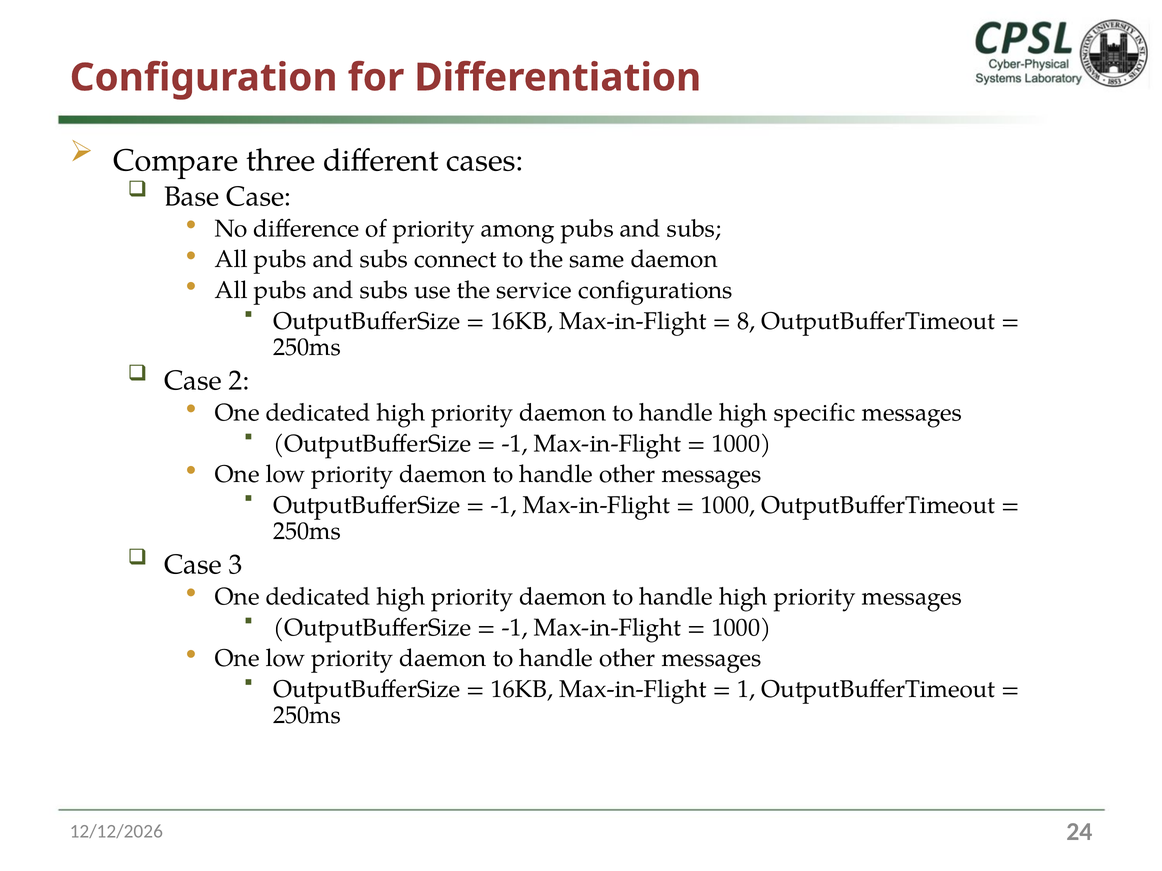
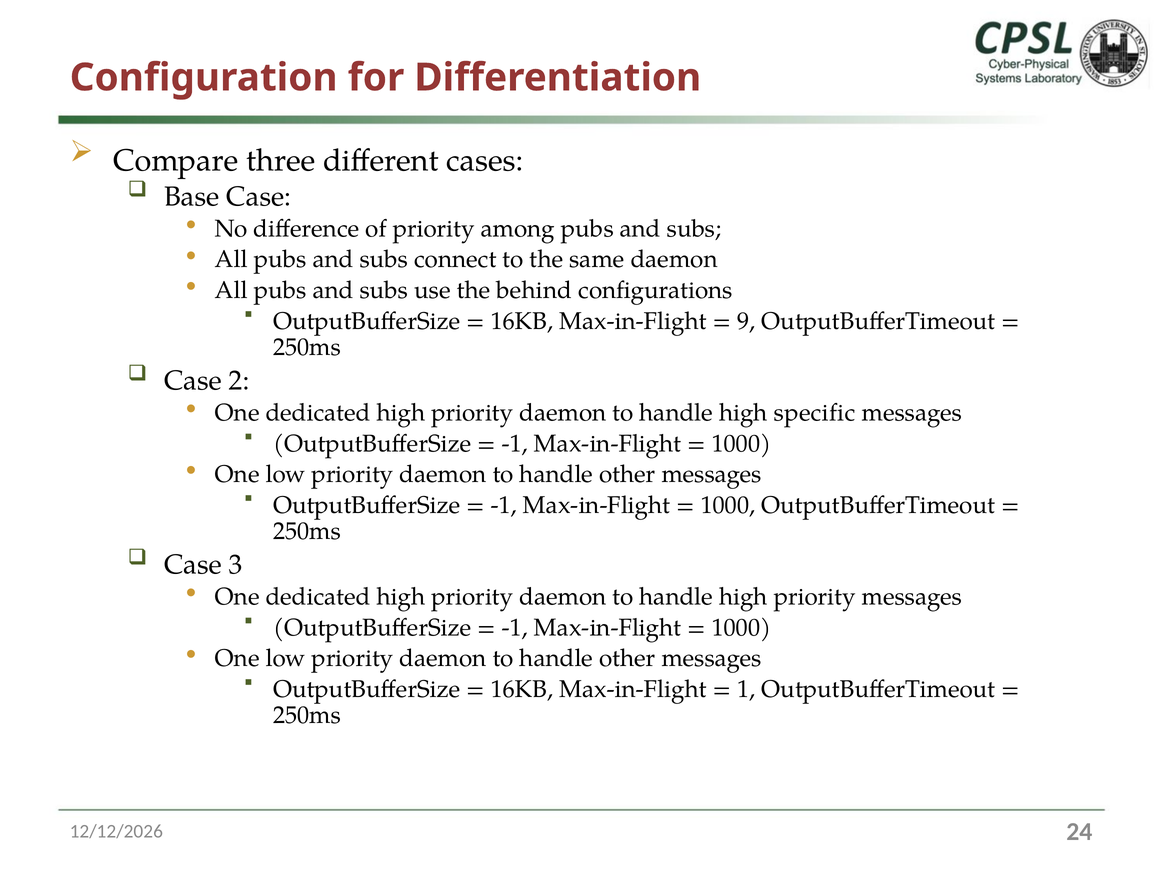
service: service -> behind (534, 290)
8: 8 -> 9 (746, 321)
